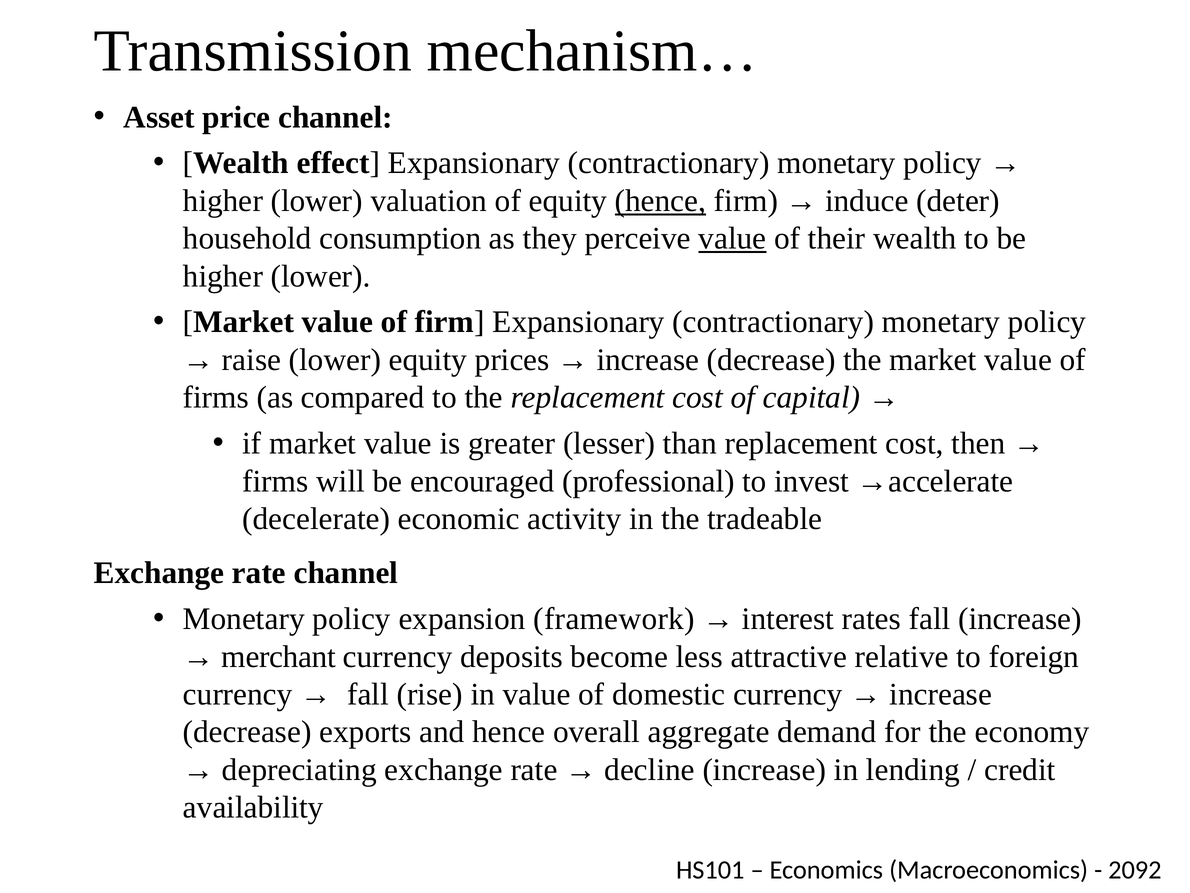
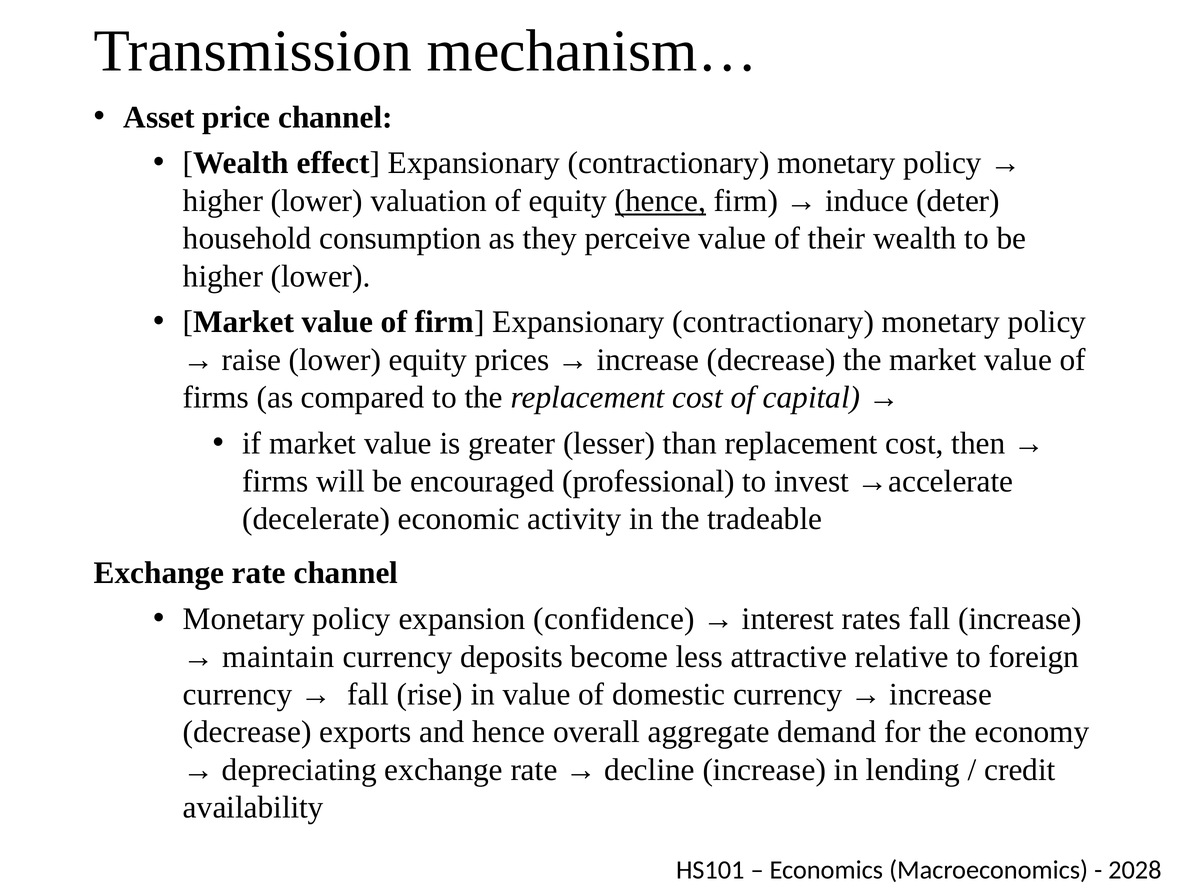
value underline: present -> none (732, 238)
framework: framework -> confidence (614, 619)
merchant: merchant -> maintain (278, 656)
2092: 2092 -> 2028 (1135, 870)
